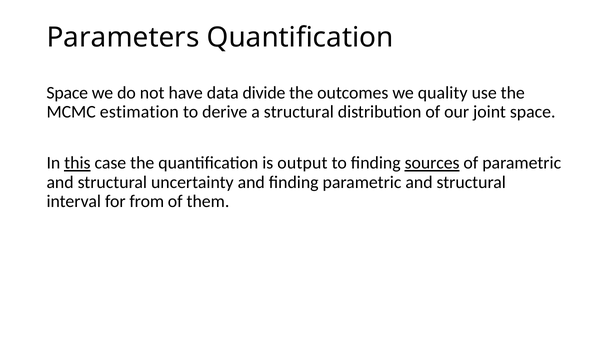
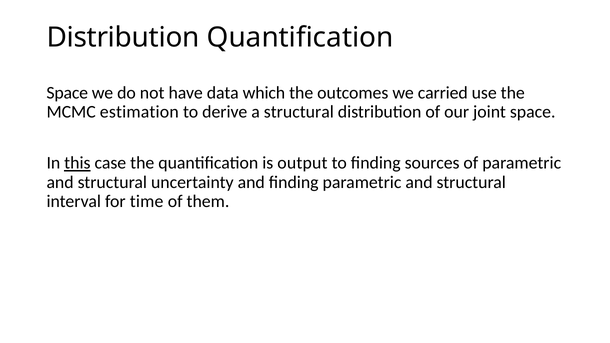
Parameters: Parameters -> Distribution (123, 38)
divide: divide -> which (264, 93)
quality: quality -> carried (443, 93)
sources underline: present -> none (432, 163)
from: from -> time (147, 202)
